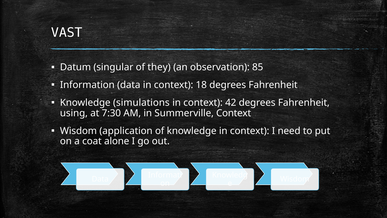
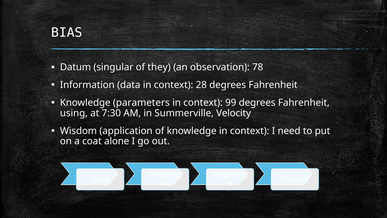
VAST: VAST -> BIAS (67, 33)
85: 85 -> 78 (258, 67)
18: 18 -> 28 (201, 85)
simulations: simulations -> parameters (141, 103)
42: 42 -> 99 (231, 103)
Summerville Context: Context -> Velocity (234, 113)
